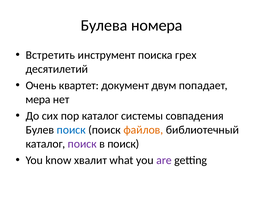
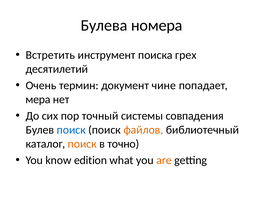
квартет: квартет -> термин (79, 86)
двум: двум -> чине (164, 86)
пор каталог: каталог -> точный (100, 116)
поиск colour: purple -> orange (82, 144)
в поиск: поиск -> точно (123, 144)
хвалит: хвалит -> edition (91, 160)
are colour: purple -> orange (164, 160)
